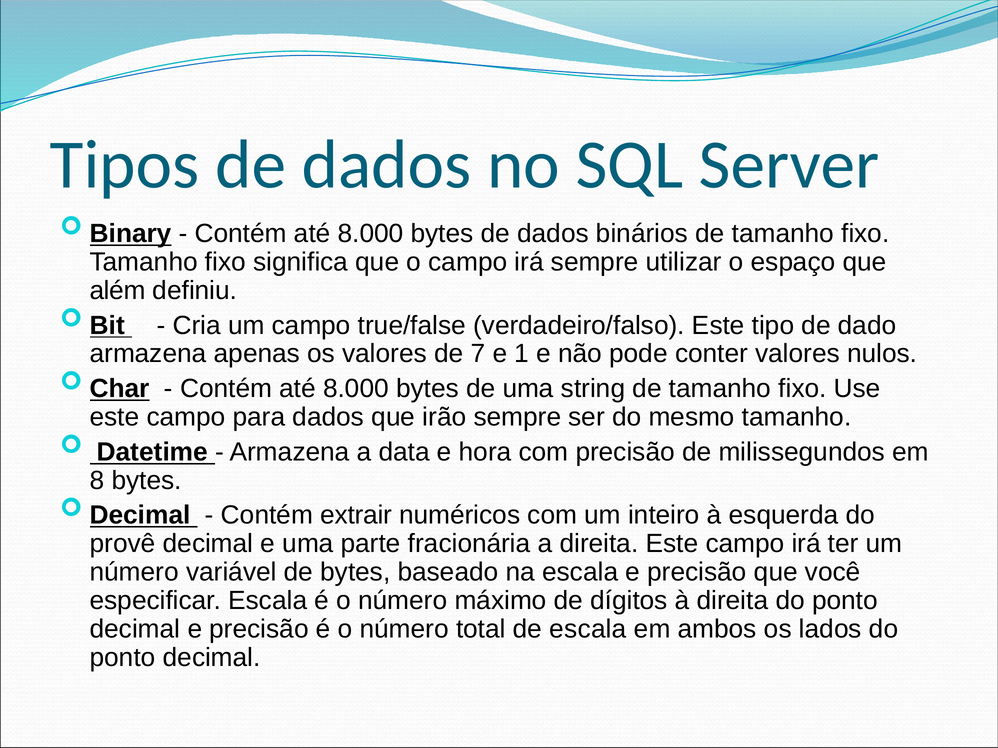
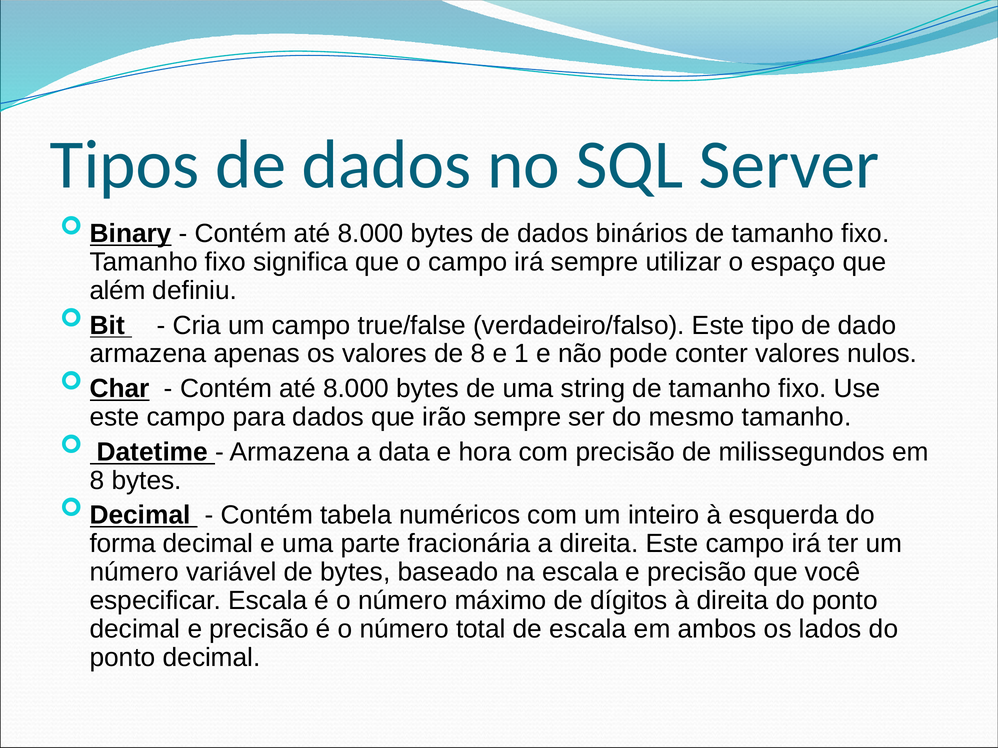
de 7: 7 -> 8 (478, 354)
extrair: extrair -> tabela (356, 516)
provê: provê -> forma (123, 544)
